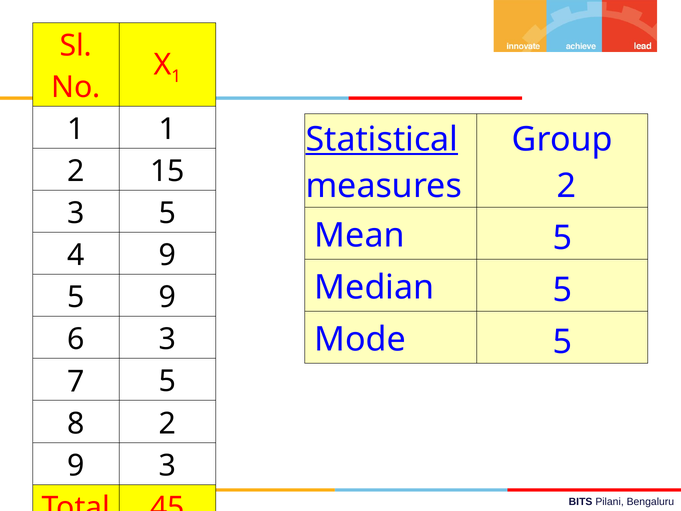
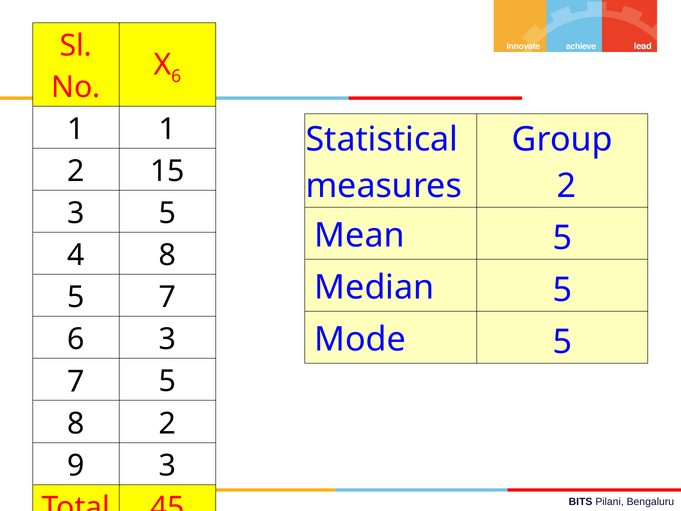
1: 1 -> 6 (176, 76)
Statistical underline: present -> none (382, 139)
4 9: 9 -> 8 (167, 255)
5 9: 9 -> 7 (167, 297)
